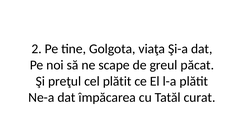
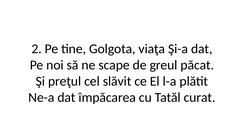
cel plătit: plătit -> slăvit (117, 81)
